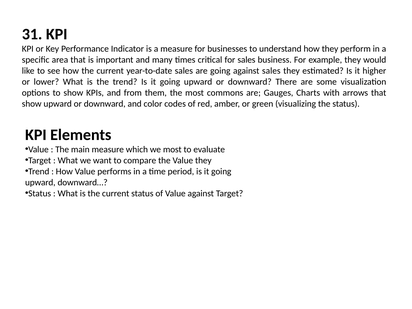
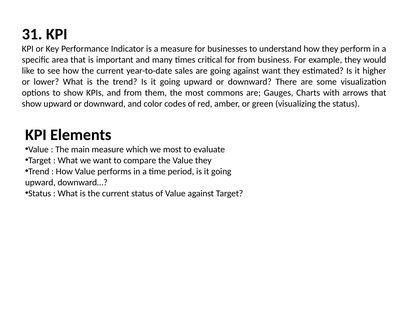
for sales: sales -> from (246, 60)
against sales: sales -> want (271, 71)
